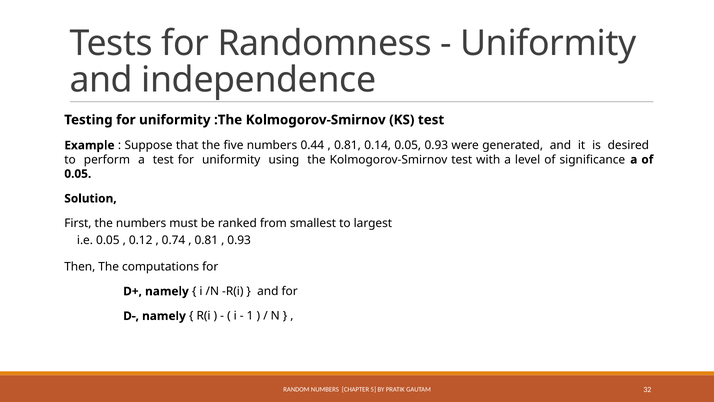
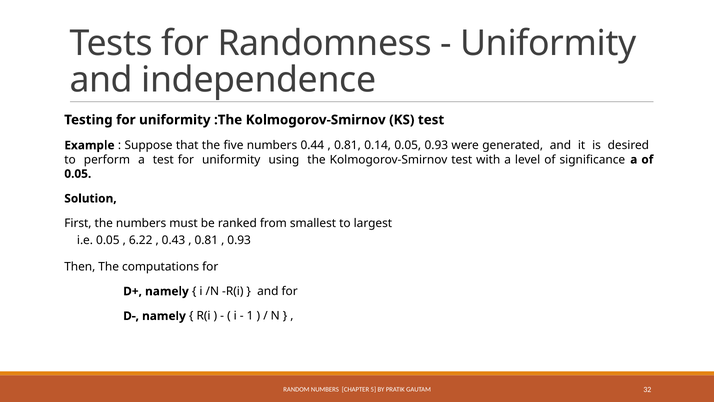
0.12: 0.12 -> 6.22 (141, 240)
0.74: 0.74 -> 0.43 (174, 240)
